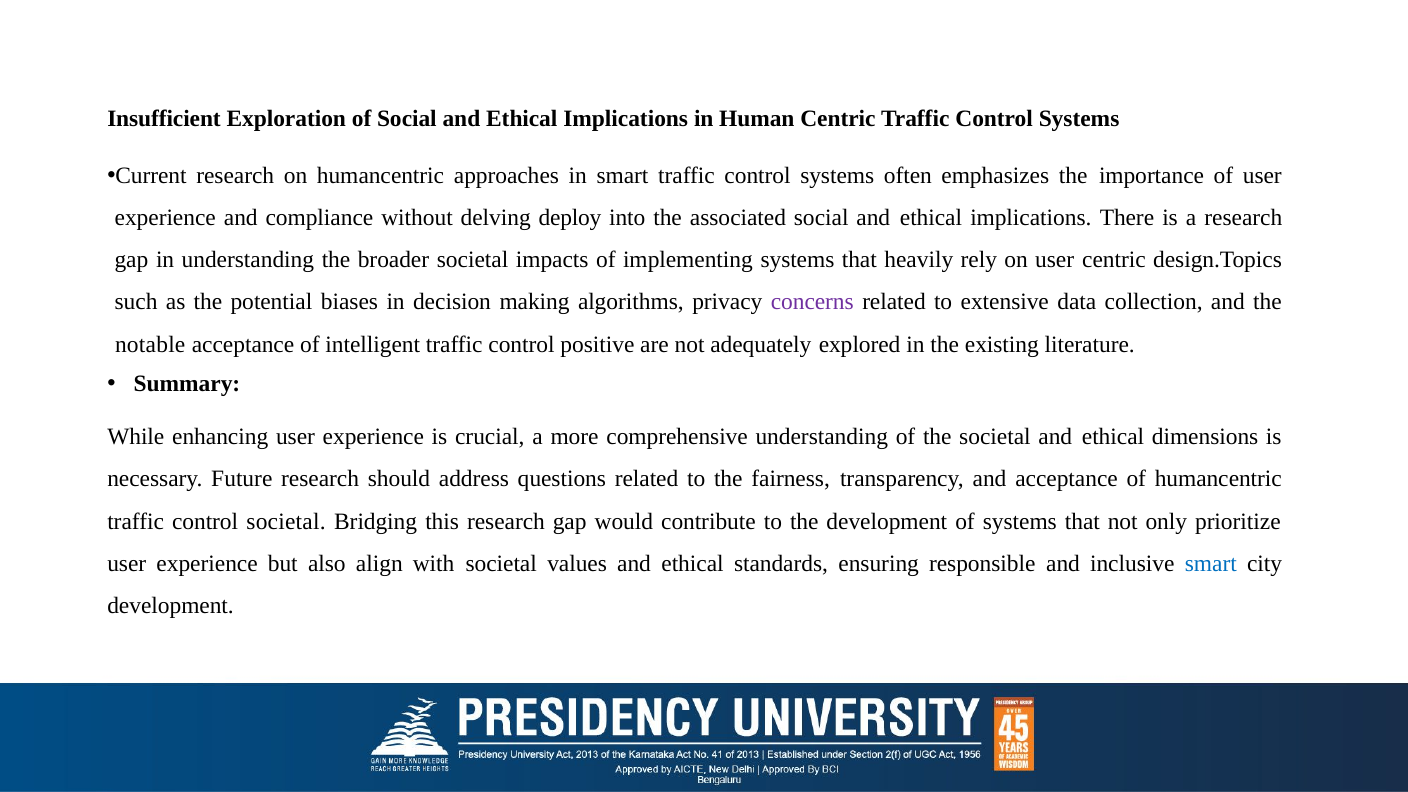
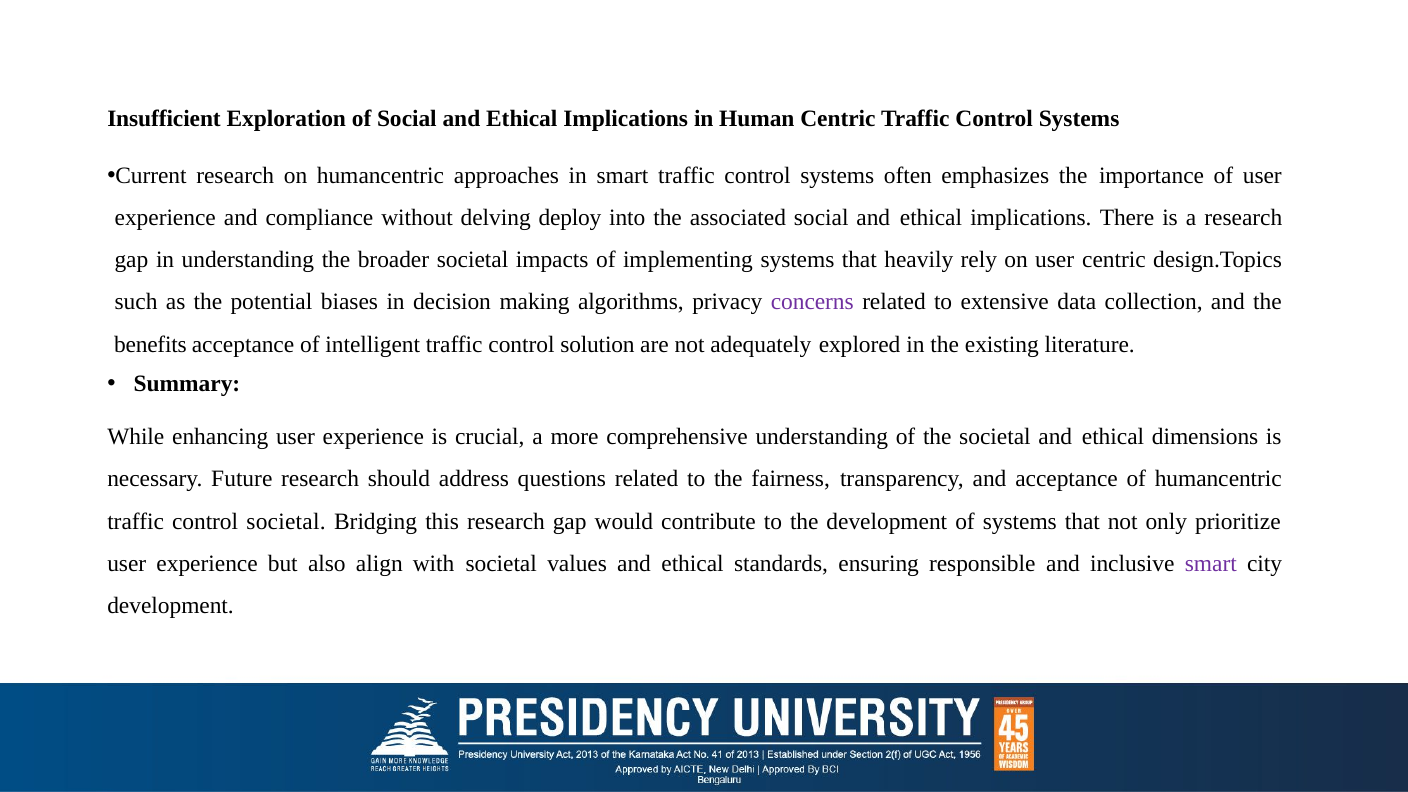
notable: notable -> benefits (150, 344)
positive: positive -> solution (598, 344)
smart colour: blue -> purple (1211, 564)
